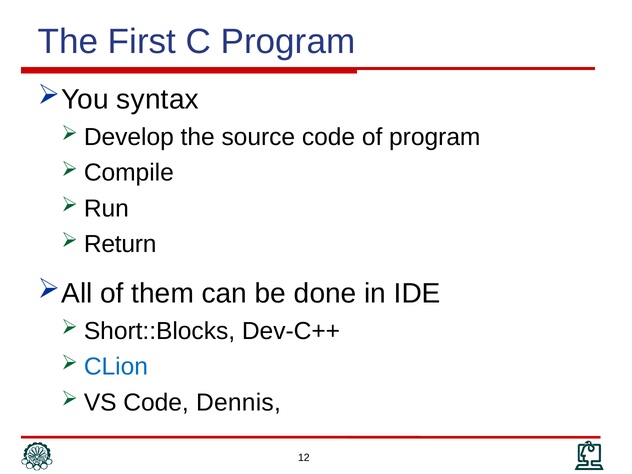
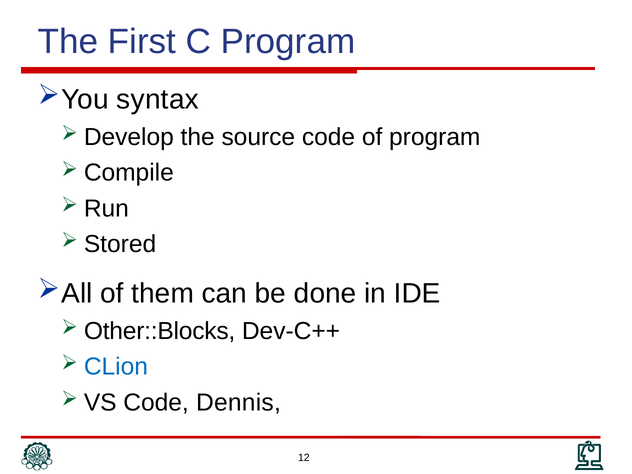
Return: Return -> Stored (120, 244)
Short::Blocks: Short::Blocks -> Other::Blocks (160, 331)
